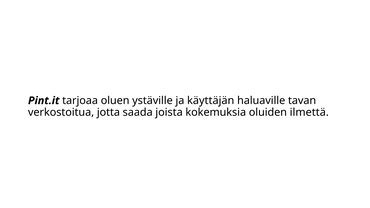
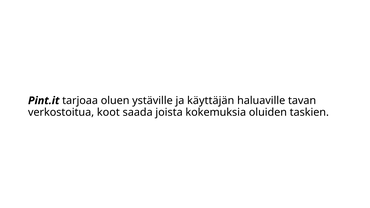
jotta: jotta -> koot (108, 112)
ilmettä: ilmettä -> taskien (309, 112)
